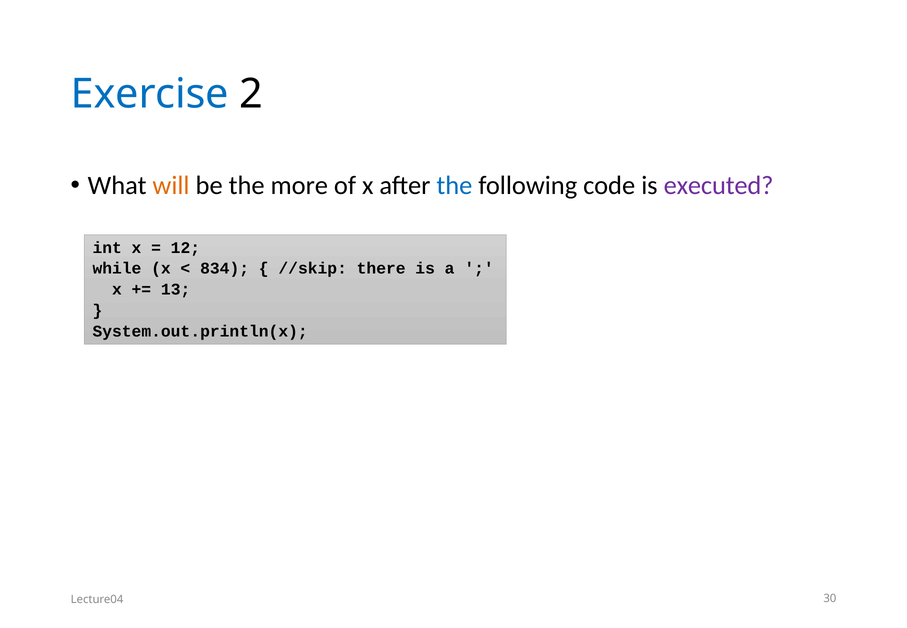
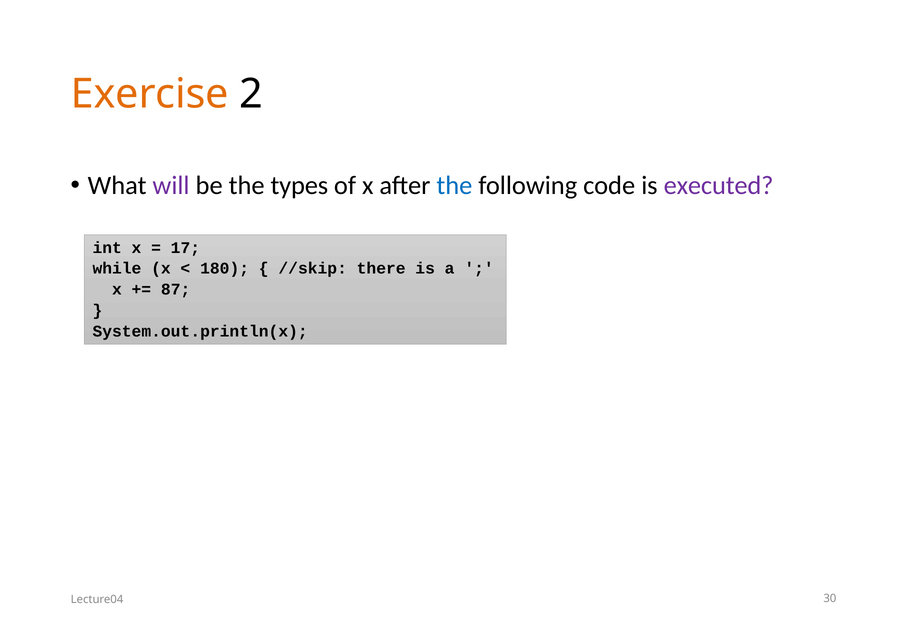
Exercise colour: blue -> orange (150, 94)
will colour: orange -> purple (171, 185)
more: more -> types (299, 185)
12: 12 -> 17 (185, 248)
834: 834 -> 180 (225, 269)
13: 13 -> 87 (176, 289)
